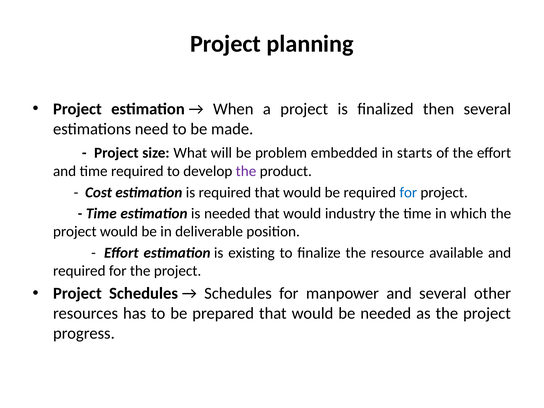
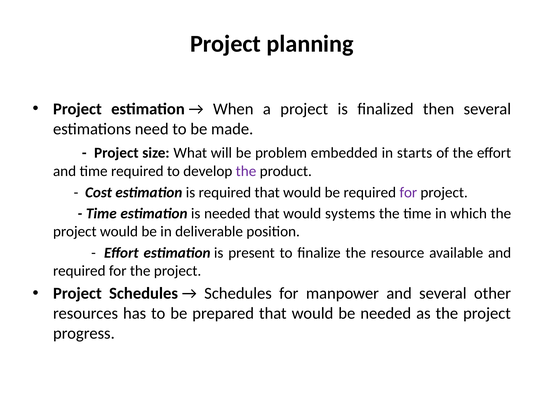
for colour: blue -> purple (408, 192)
industry: industry -> systems (350, 214)
existing: existing -> present (252, 253)
